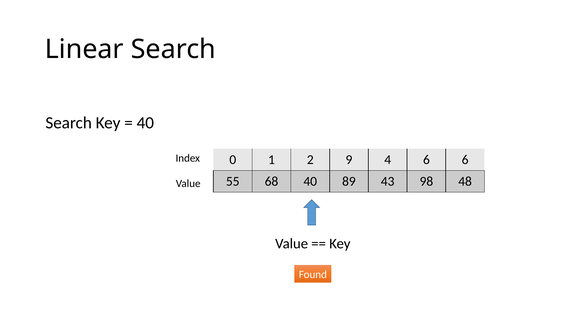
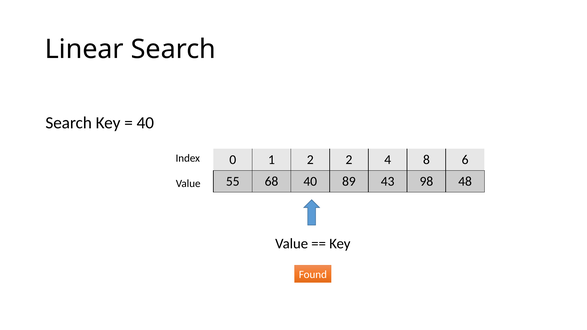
2 9: 9 -> 2 (349, 160)
4 6: 6 -> 8 (426, 160)
